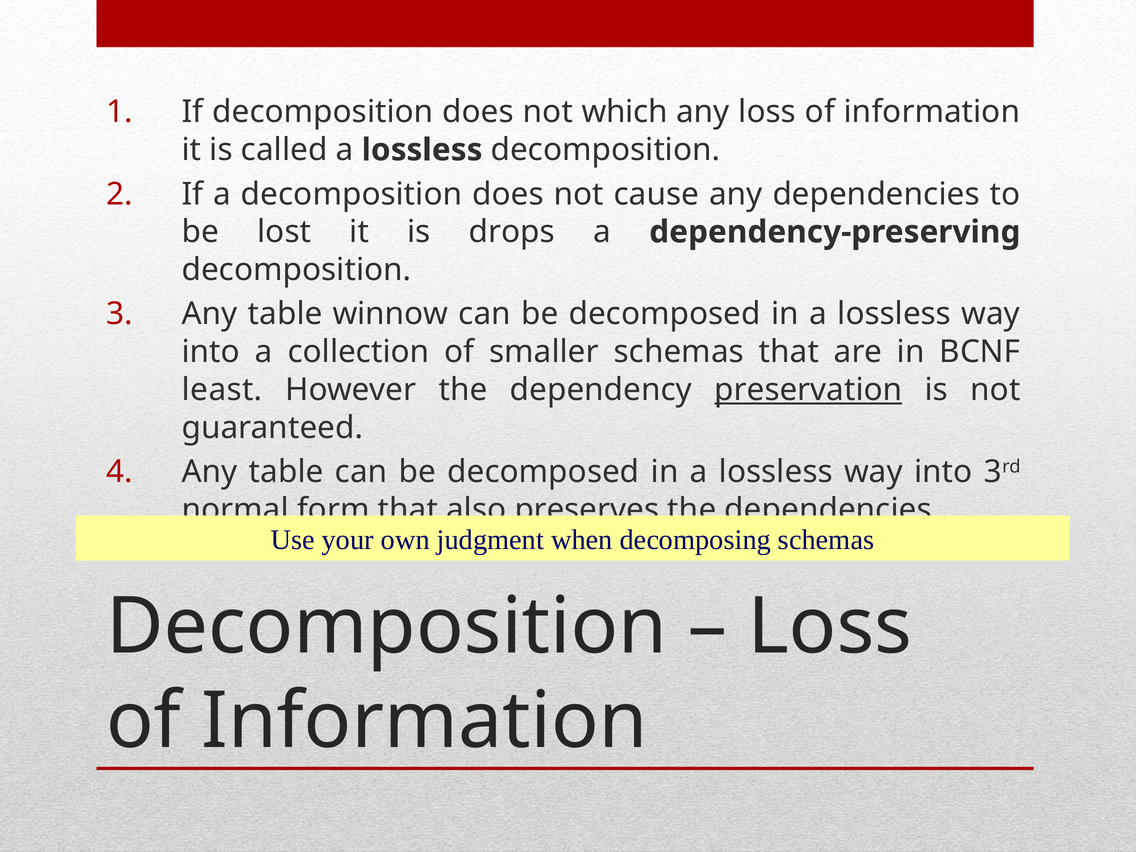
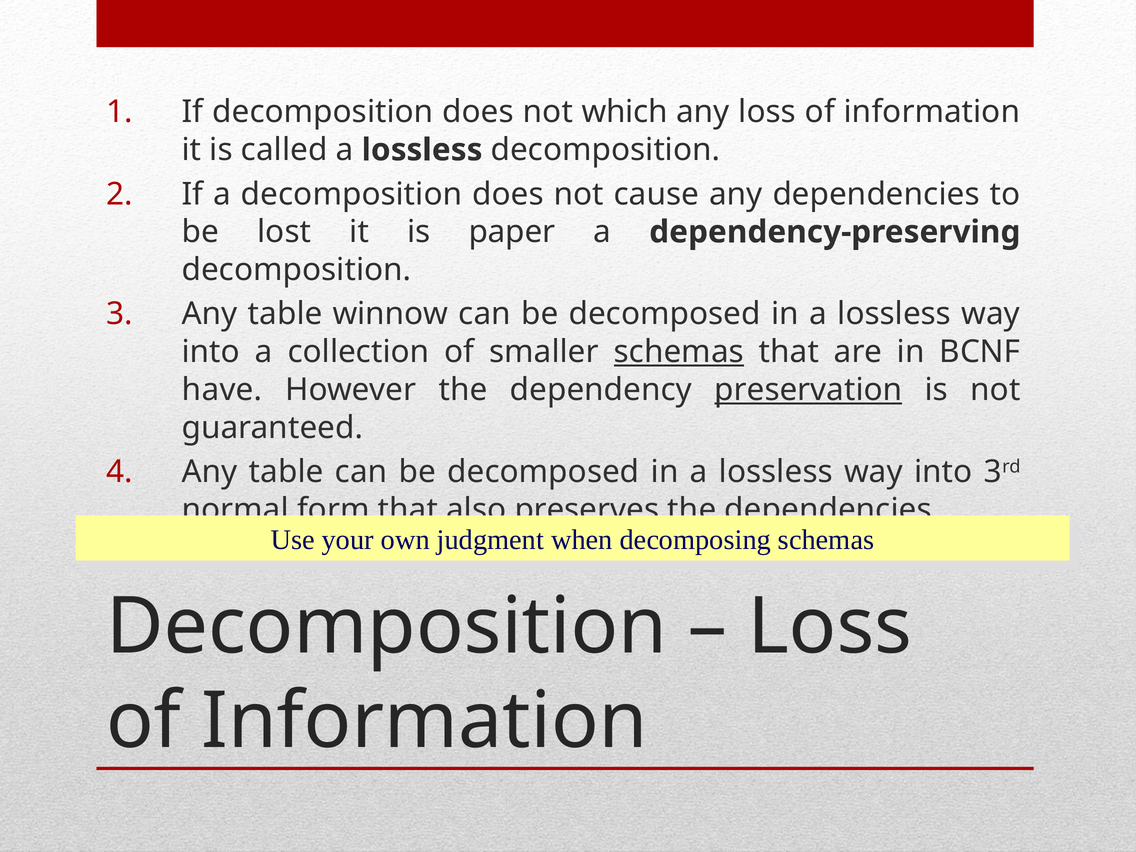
drops: drops -> paper (512, 232)
schemas underline: none -> present (679, 352)
least: least -> have (222, 390)
